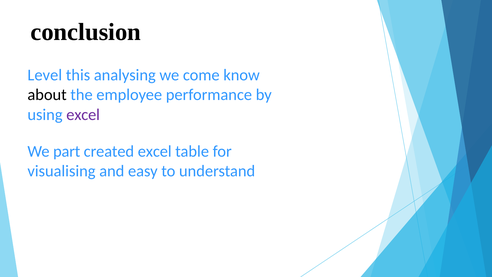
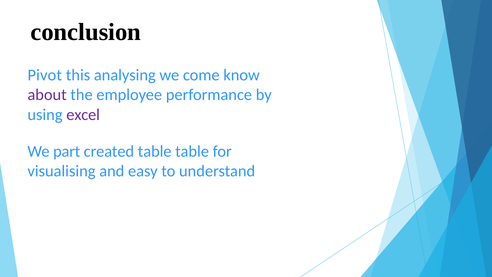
Level: Level -> Pivot (45, 75)
about colour: black -> purple (47, 95)
created excel: excel -> table (155, 151)
